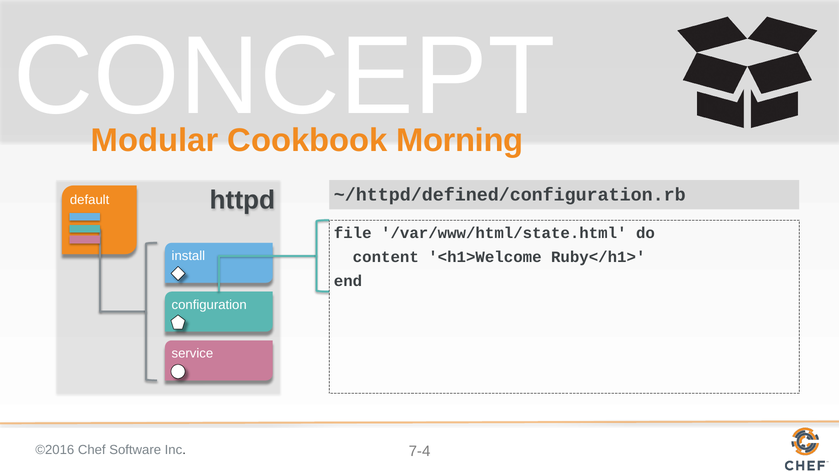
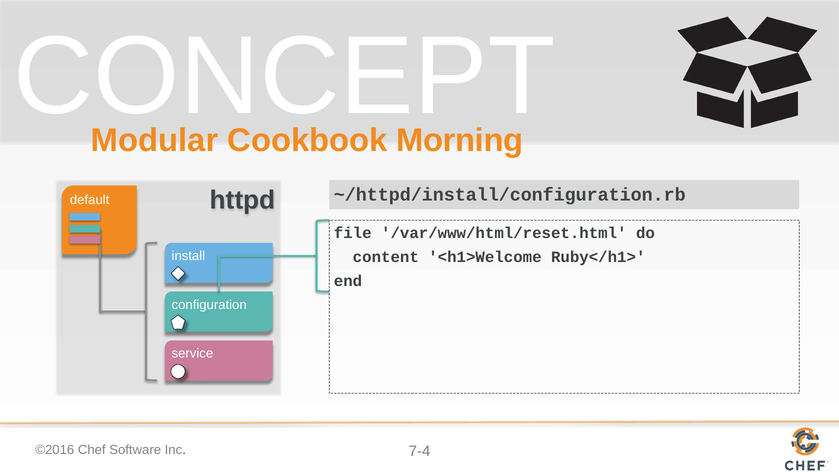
~/httpd/defined/configuration.rb: ~/httpd/defined/configuration.rb -> ~/httpd/install/configuration.rb (510, 195)
/var/www/html/state.html: /var/www/html/state.html -> /var/www/html/reset.html (504, 233)
